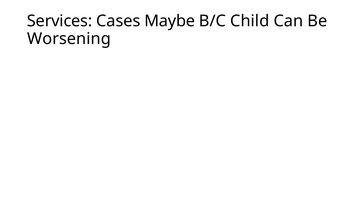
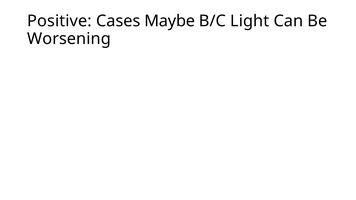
Services: Services -> Positive (59, 21)
Child: Child -> Light (250, 21)
